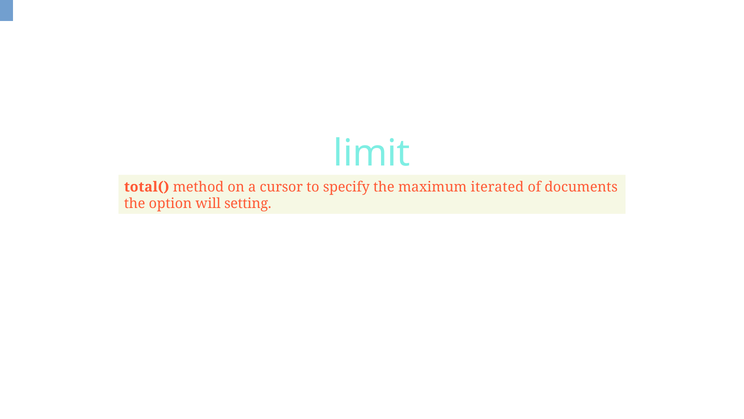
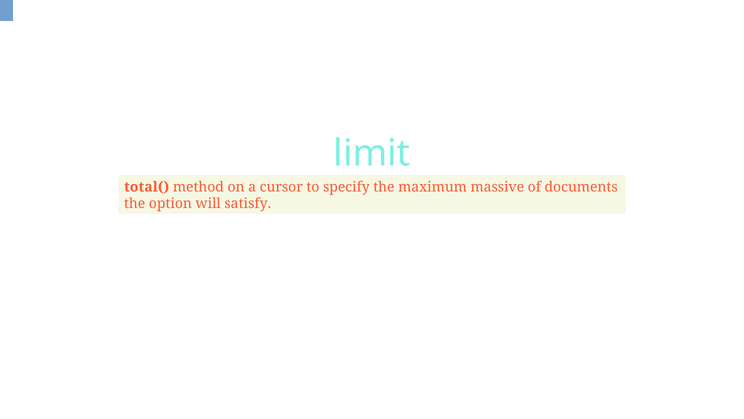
iterated: iterated -> massive (497, 187)
setting: setting -> satisfy (248, 203)
